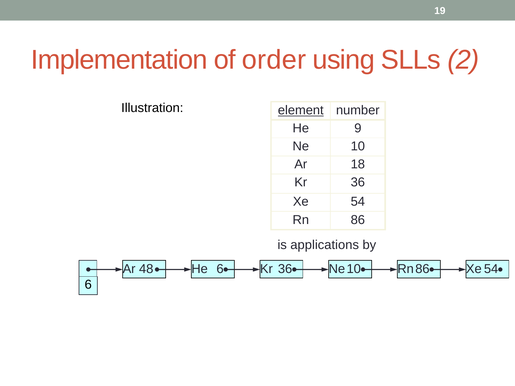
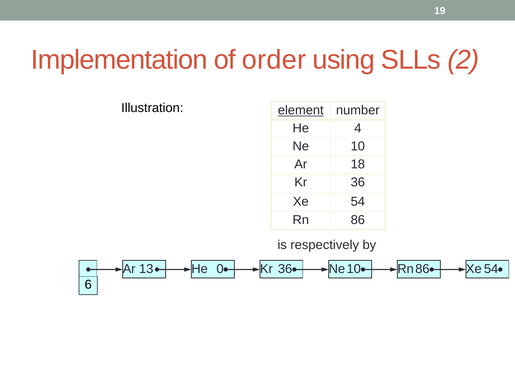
9: 9 -> 4 (358, 128)
applications: applications -> respectively (325, 245)
48: 48 -> 13 (146, 269)
He 6: 6 -> 0 (220, 269)
